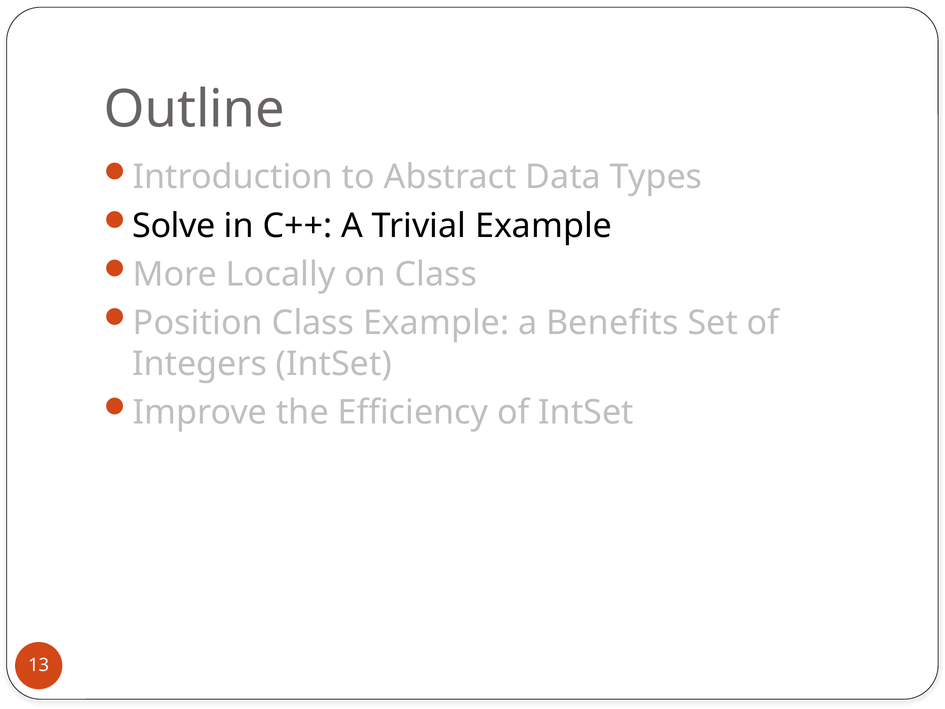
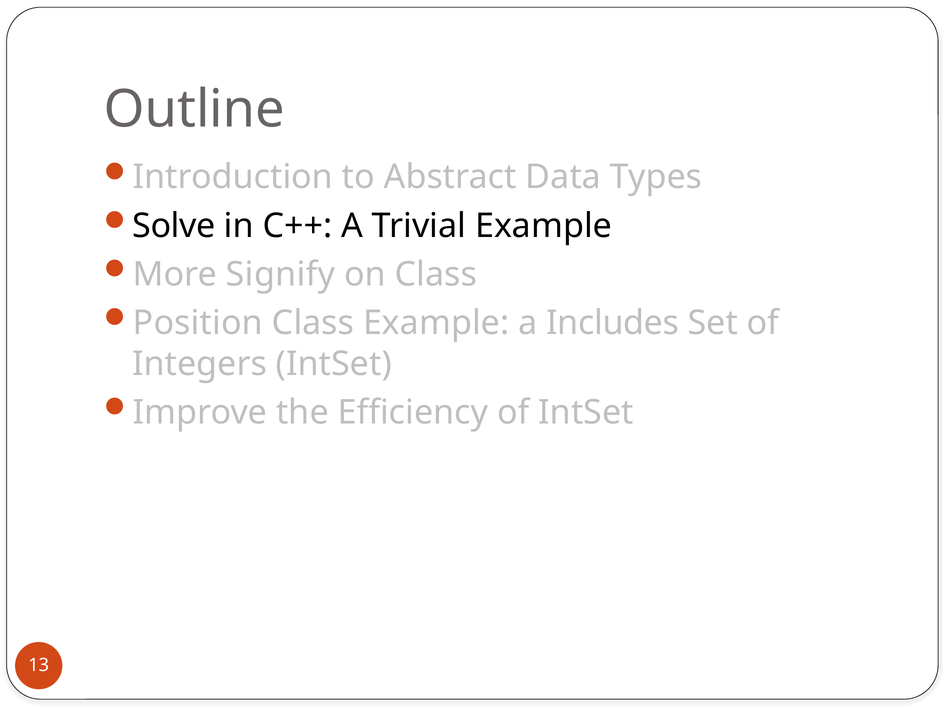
Locally: Locally -> Signify (281, 274)
Benefits: Benefits -> Includes (613, 323)
